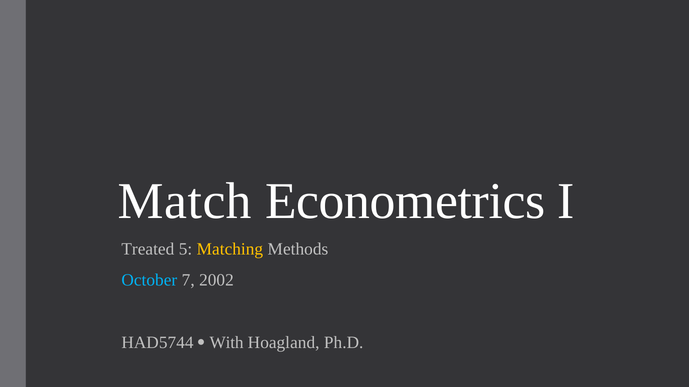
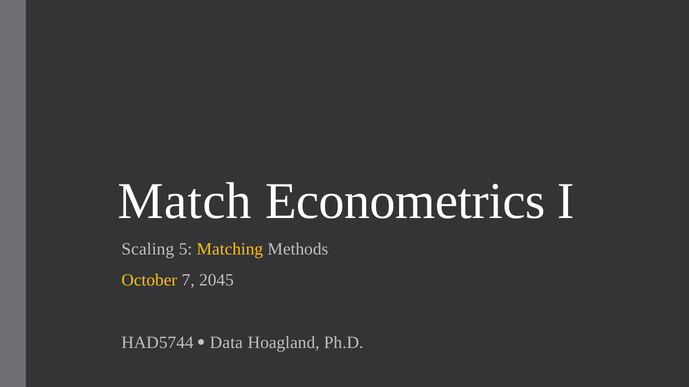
Treated: Treated -> Scaling (148, 249)
October colour: light blue -> yellow (149, 281)
2002: 2002 -> 2045 (216, 281)
With: With -> Data (226, 343)
